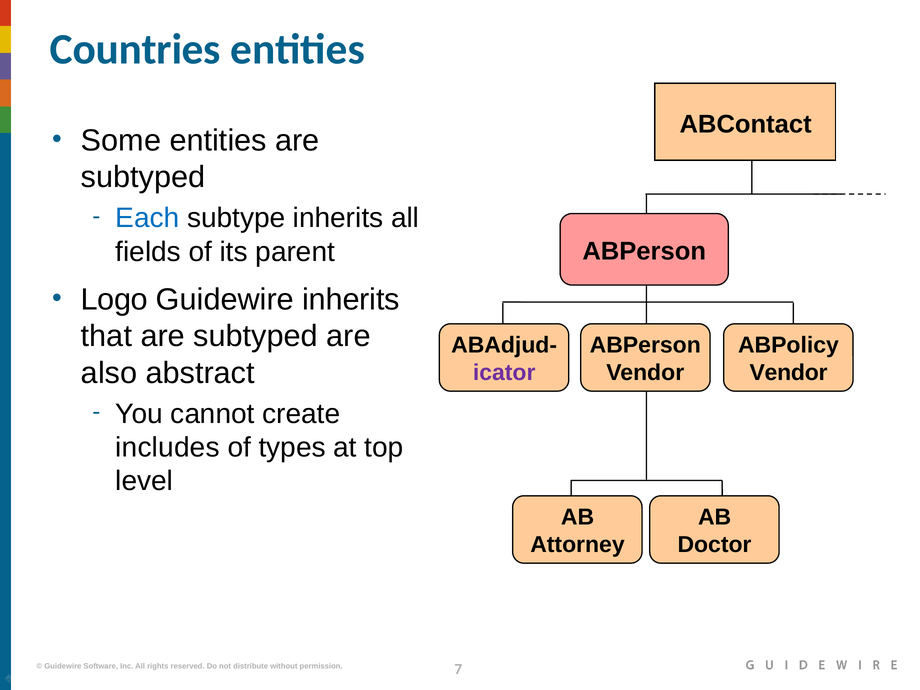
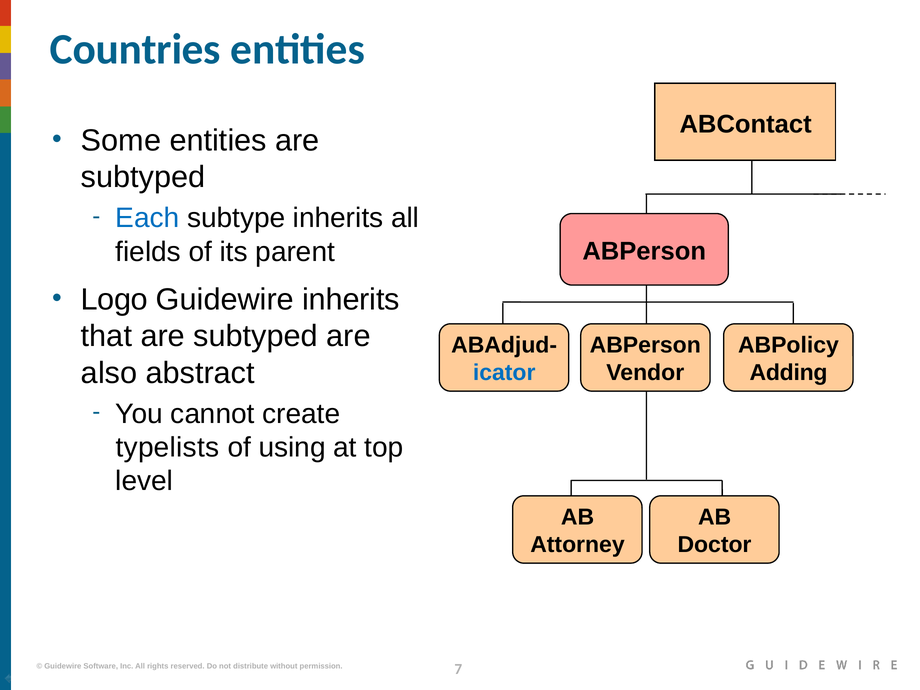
icator colour: purple -> blue (504, 373)
Vendor: Vendor -> Adding (789, 373)
includes: includes -> typelists (167, 447)
types: types -> using (292, 447)
